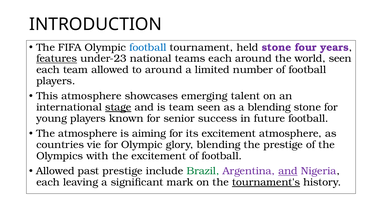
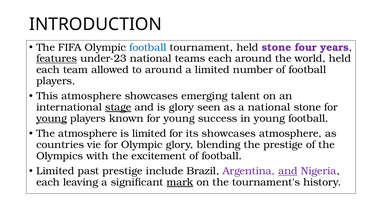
world seen: seen -> held (340, 58)
is team: team -> glory (181, 107)
a blending: blending -> national (269, 107)
young underline: none -> present (52, 118)
senior: senior -> young (179, 118)
in future: future -> young (269, 118)
is aiming: aiming -> limited (149, 133)
its excitement: excitement -> showcases (229, 133)
Allowed: Allowed -> Limited (55, 171)
Brazil colour: green -> black (203, 171)
mark underline: none -> present (180, 182)
tournament's underline: present -> none (266, 182)
